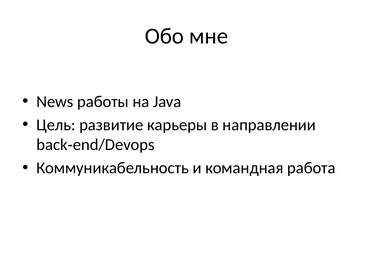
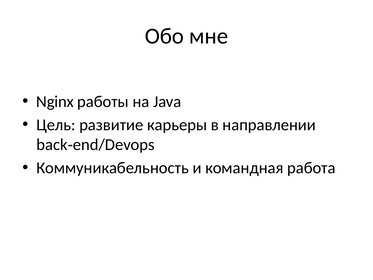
News: News -> Nginx (55, 101)
